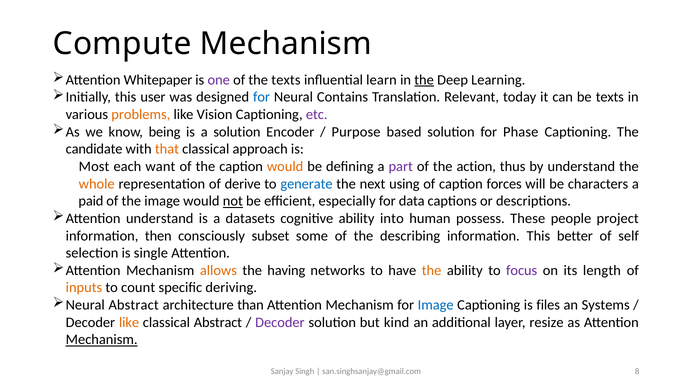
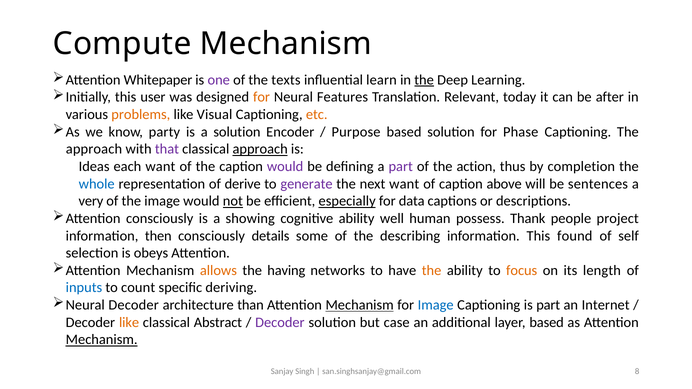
for colour: blue -> orange (262, 97)
Contains: Contains -> Features (343, 97)
be texts: texts -> after (610, 97)
Vision: Vision -> Visual (215, 115)
etc colour: purple -> orange (317, 115)
being: being -> party (164, 132)
candidate: candidate -> approach (94, 149)
that colour: orange -> purple (167, 149)
approach underline: none -> present (260, 149)
Most: Most -> Ideas (94, 167)
would colour: orange -> purple (285, 167)
by understand: understand -> completion (581, 167)
whole colour: orange -> blue (97, 184)
generate colour: blue -> purple (306, 184)
next using: using -> want (404, 184)
forces: forces -> above (504, 184)
characters: characters -> sentences (598, 184)
paid: paid -> very (91, 201)
especially underline: none -> present (347, 201)
Attention understand: understand -> consciously (160, 219)
datasets: datasets -> showing (250, 219)
into: into -> well (392, 219)
These: These -> Thank (528, 219)
subset: subset -> details (271, 236)
better: better -> found (575, 236)
single: single -> obeys (151, 253)
focus colour: purple -> orange (522, 271)
inputs colour: orange -> blue (84, 288)
Neural Abstract: Abstract -> Decoder (134, 305)
Mechanism underline: none -> present (360, 305)
is files: files -> part (548, 305)
Systems: Systems -> Internet (606, 305)
kind: kind -> case (397, 323)
layer resize: resize -> based (547, 323)
